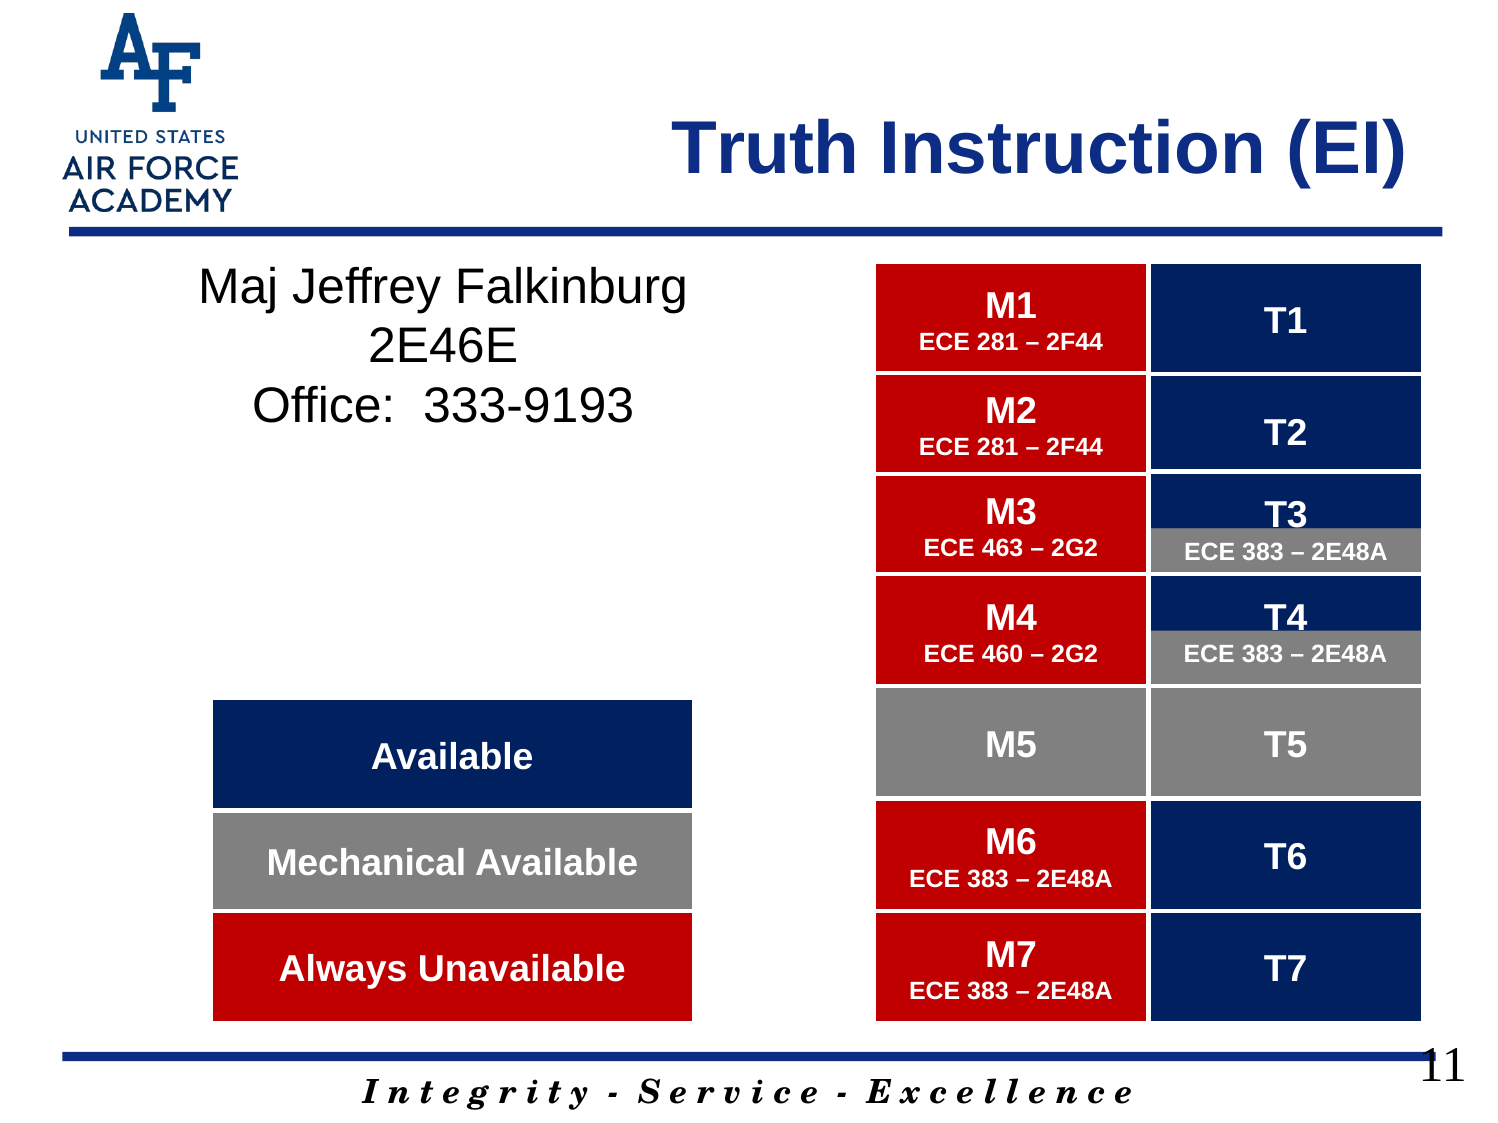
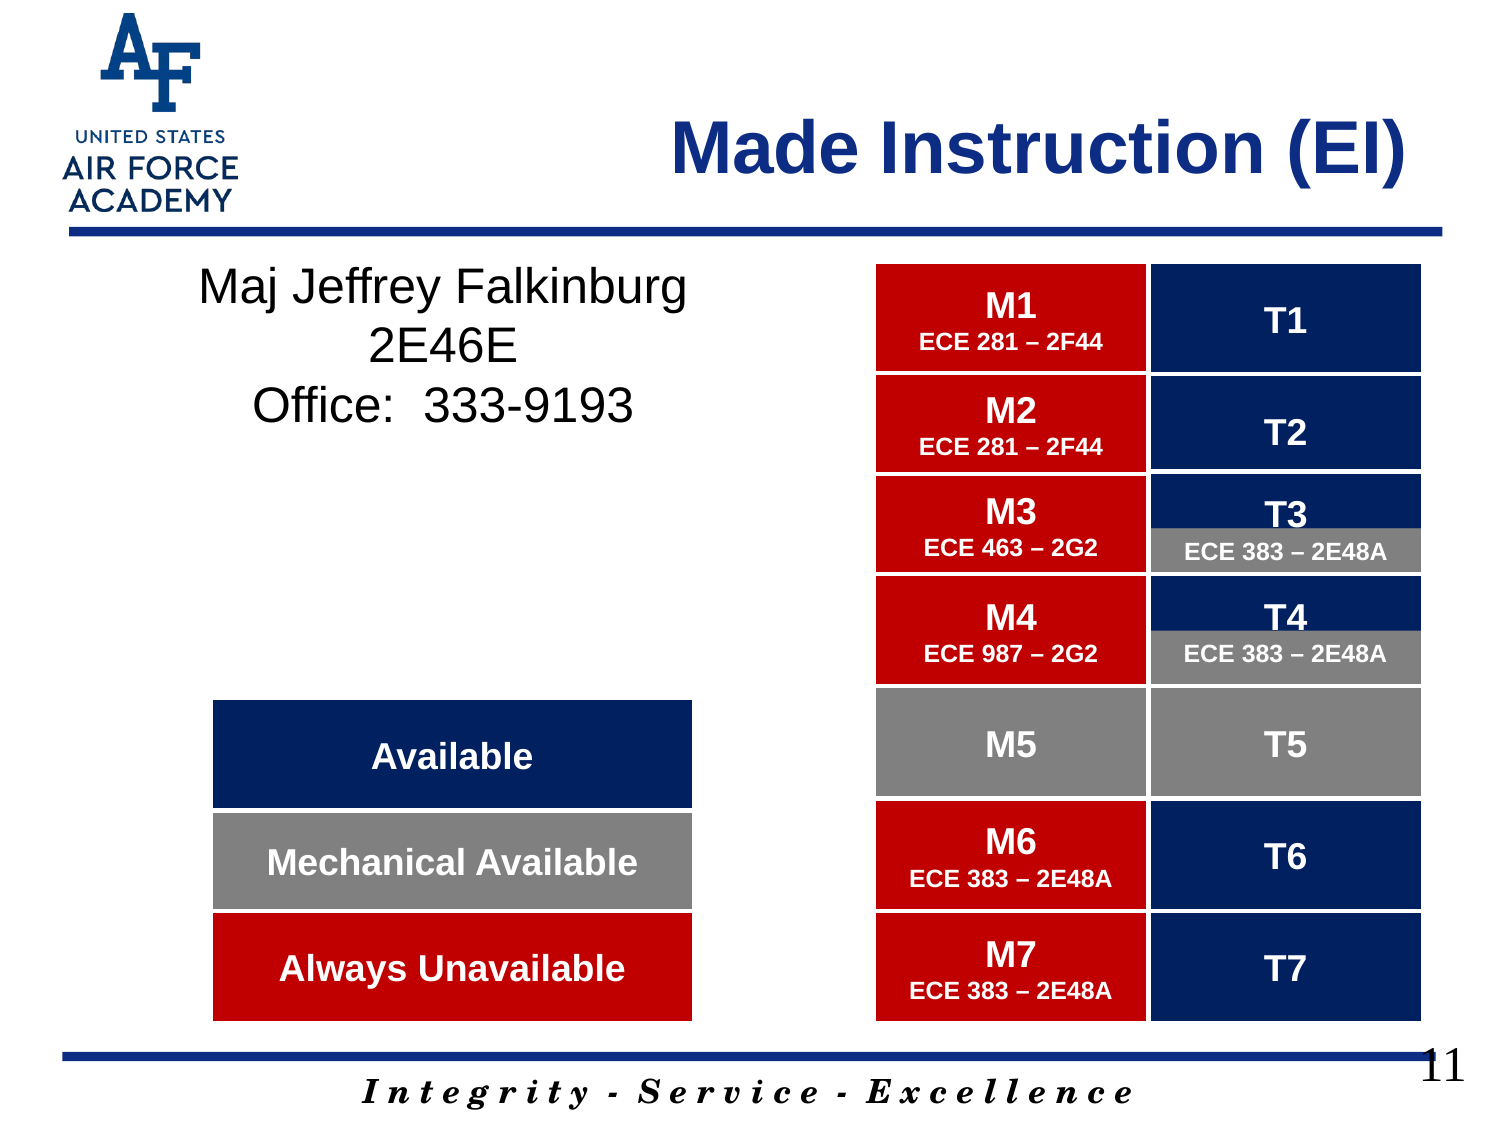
Truth: Truth -> Made (766, 149)
460: 460 -> 987 (1003, 655)
